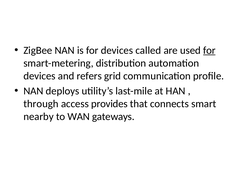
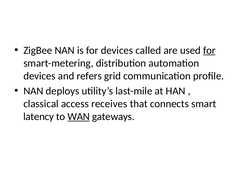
through: through -> classical (41, 104)
provides: provides -> receives (109, 104)
nearby: nearby -> latency (39, 116)
WAN underline: none -> present (79, 116)
